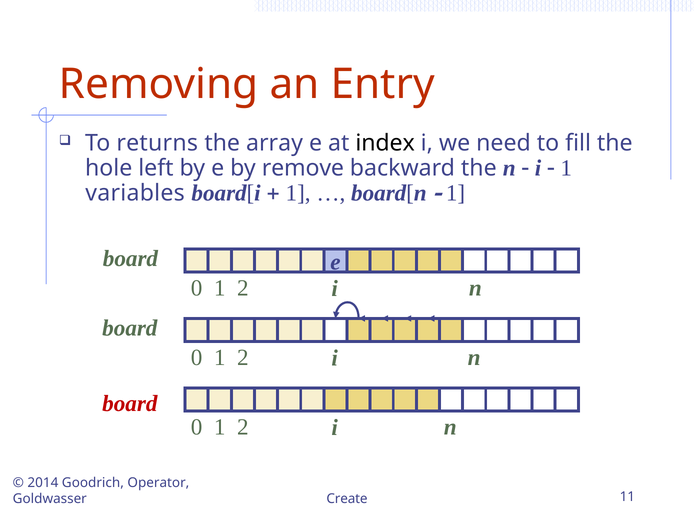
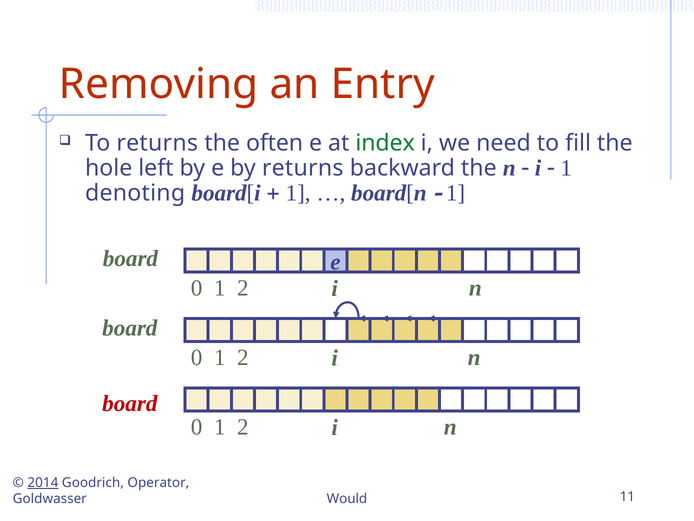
array: array -> often (275, 143)
index colour: black -> green (385, 143)
by remove: remove -> returns (303, 168)
variables: variables -> denoting (135, 193)
2014 underline: none -> present (43, 482)
Create: Create -> Would (347, 498)
